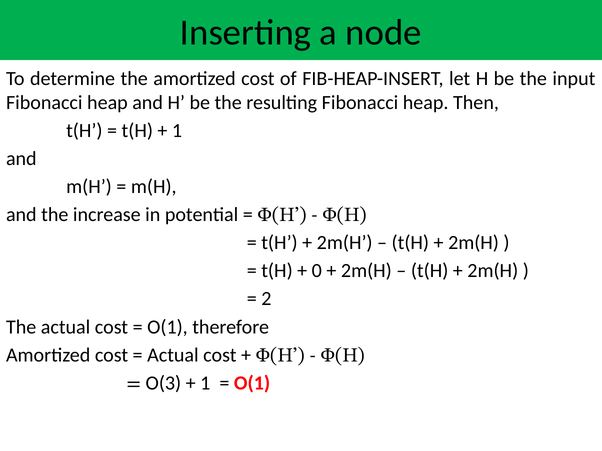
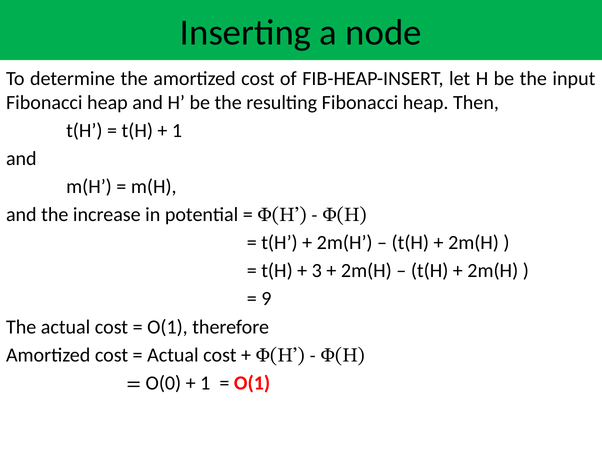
0: 0 -> 3 (317, 271)
2: 2 -> 9 (266, 299)
O(3: O(3 -> O(0 (163, 383)
